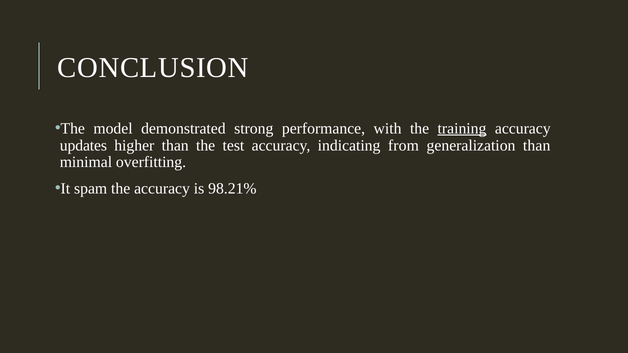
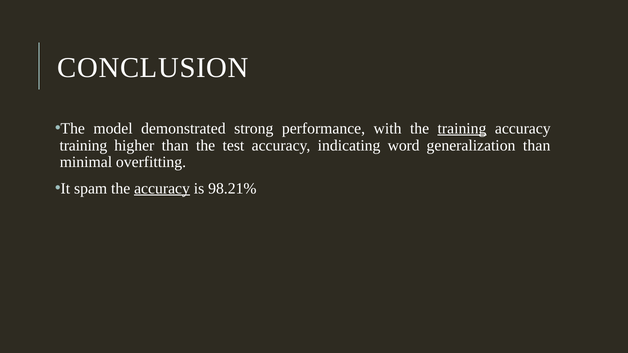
updates: updates -> training (83, 145)
from: from -> word (404, 145)
accuracy underline: none -> present (162, 189)
